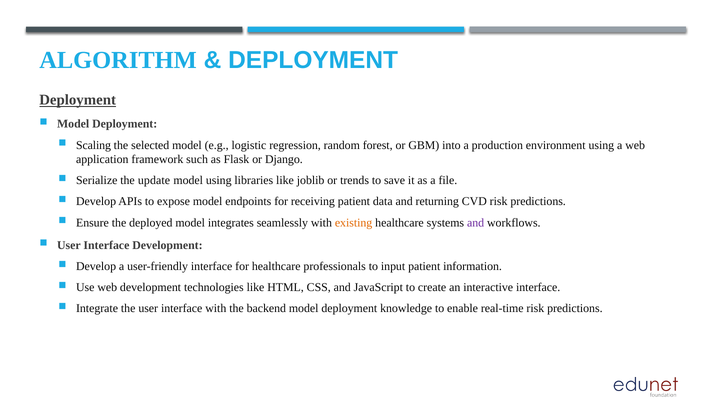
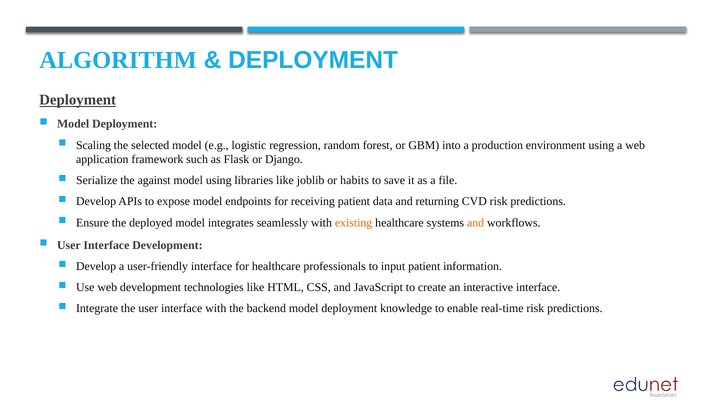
update: update -> against (154, 180)
trends: trends -> habits (355, 180)
and colour: purple -> orange (476, 222)
